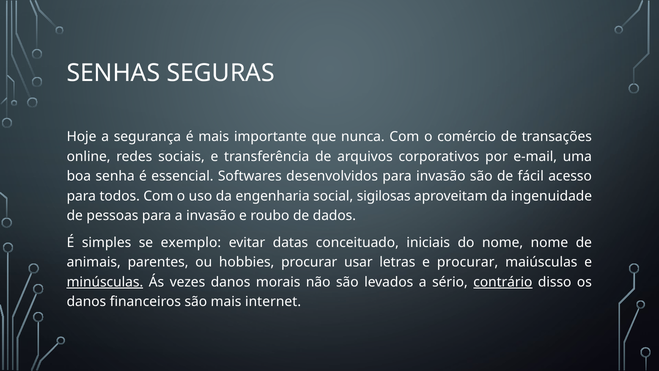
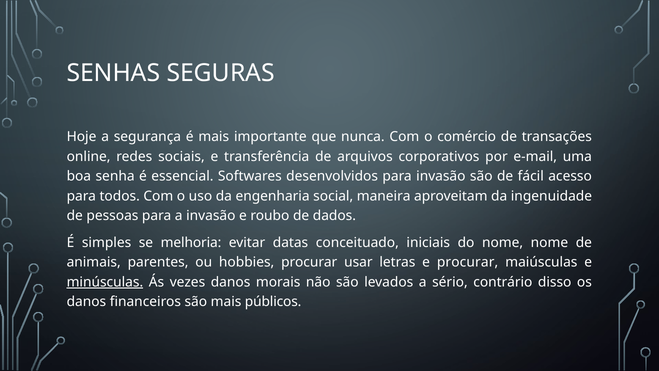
sigilosas: sigilosas -> maneira (384, 196)
exemplo: exemplo -> melhoria (191, 242)
contrário underline: present -> none (503, 282)
internet: internet -> públicos (273, 302)
